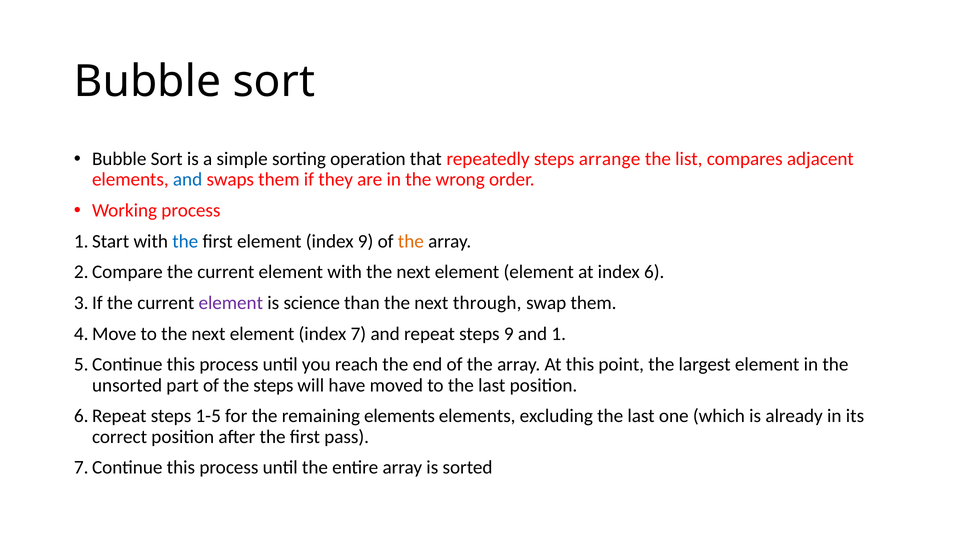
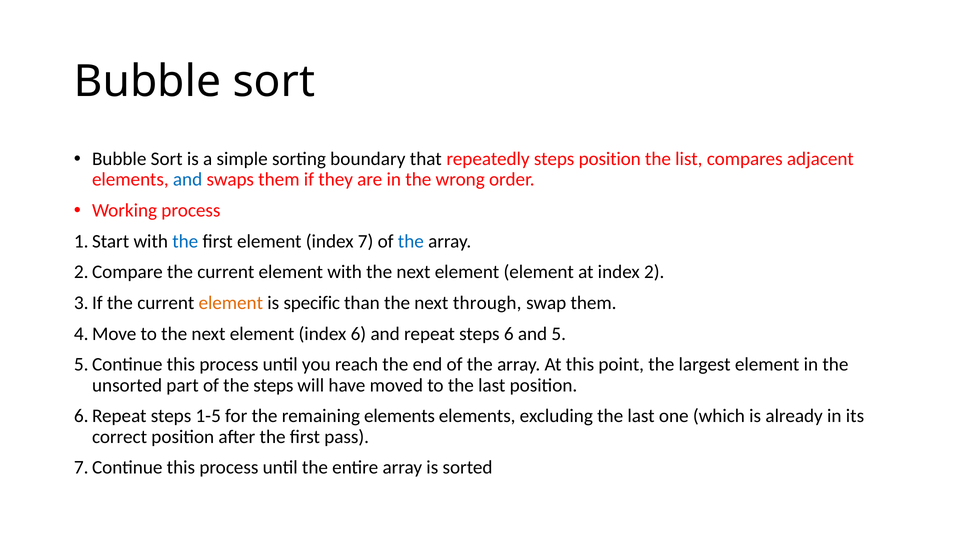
operation: operation -> boundary (368, 159)
steps arrange: arrange -> position (610, 159)
index 9: 9 -> 7 (366, 241)
the colour: orange -> blue (411, 241)
6: 6 -> 2 (654, 272)
element colour: purple -> orange (231, 303)
science: science -> specific (312, 303)
index 7: 7 -> 6 (358, 334)
steps 9: 9 -> 6 (509, 334)
1: 1 -> 5 (559, 334)
